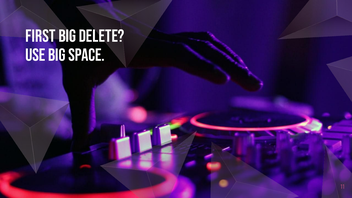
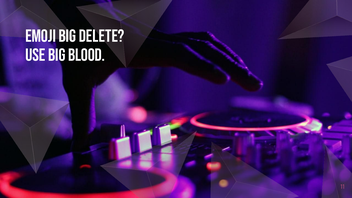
First: First -> Emoji (41, 36)
space: space -> blood (87, 55)
